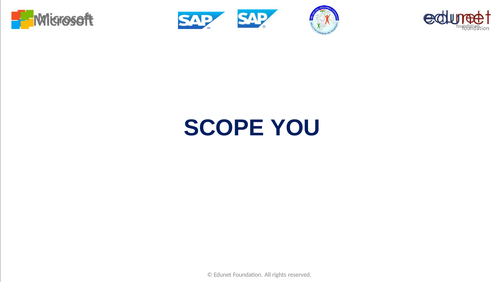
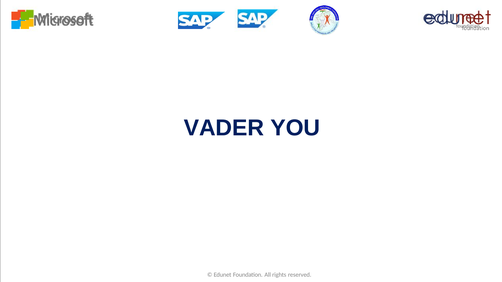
SCOPE: SCOPE -> VADER (224, 128)
